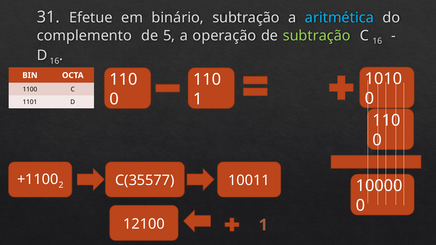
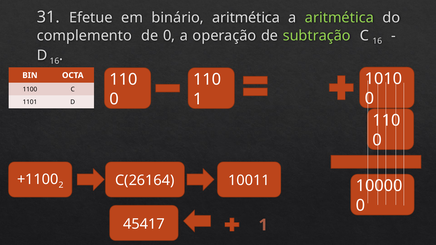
binário subtração: subtração -> aritmética (246, 18)
aritmética colour: light blue -> light green (339, 18)
de 5: 5 -> 0 (169, 36)
C(35577: C(35577 -> C(26164 (145, 181)
12100: 12100 -> 45417 (144, 224)
